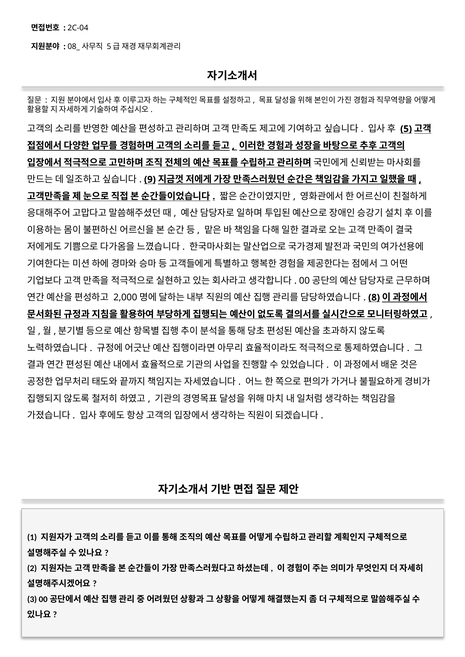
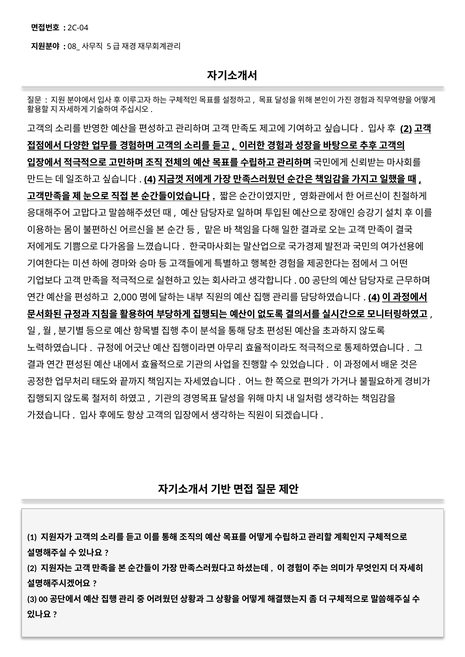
5: 5 -> 2 (406, 129)
9: 9 -> 4 (150, 180)
8: 8 -> 4 (374, 298)
